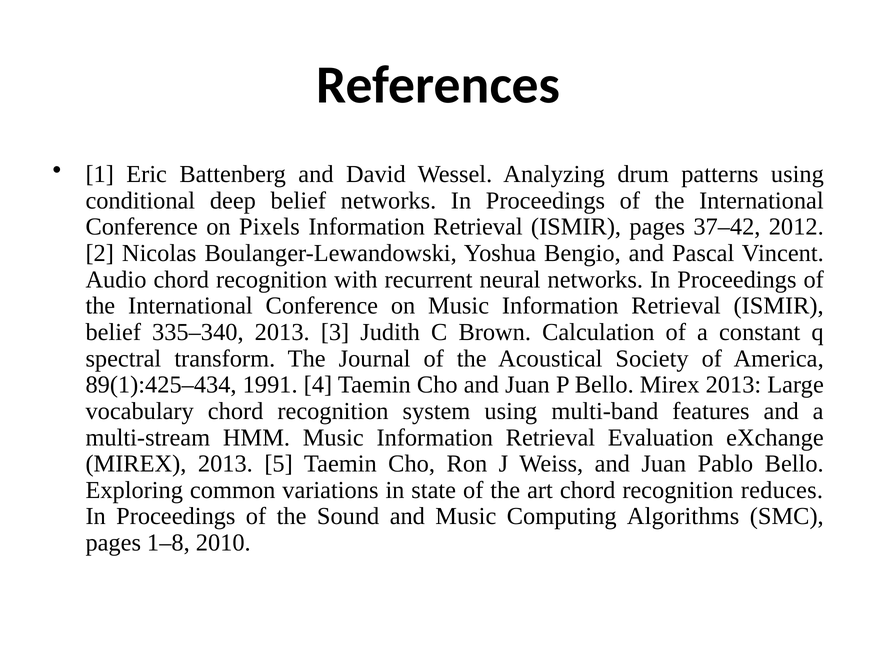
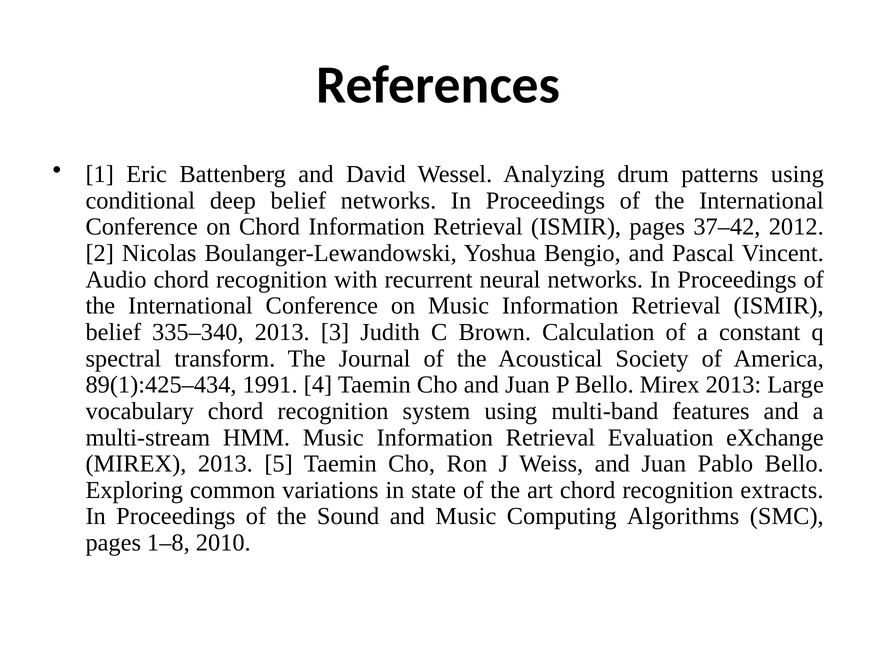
on Pixels: Pixels -> Chord (270, 227)
reduces: reduces -> extracts (782, 490)
